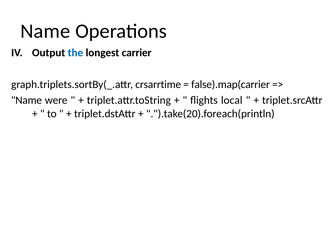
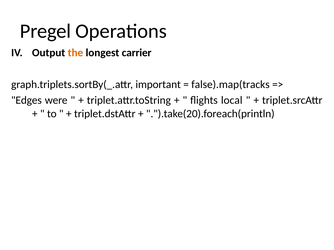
Name: Name -> Pregel (46, 31)
the colour: blue -> orange (75, 53)
crsarrtime: crsarrtime -> important (158, 85)
false).map(carrier: false).map(carrier -> false).map(tracks (230, 85)
Name: Name -> Edges (26, 100)
